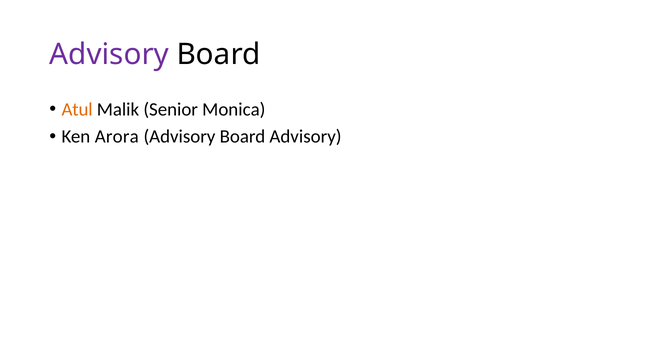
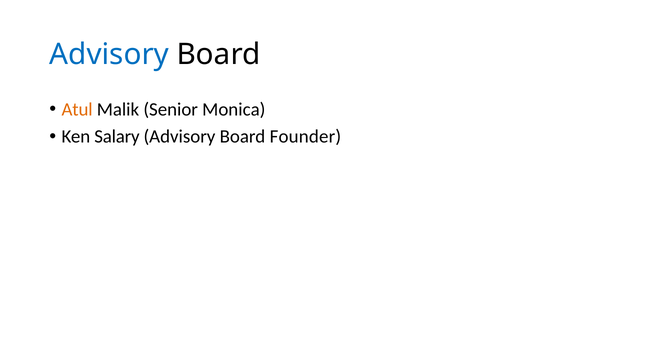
Advisory colour: purple -> blue (109, 54)
Arora: Arora -> Salary (117, 137)
Board Advisory: Advisory -> Founder (305, 137)
